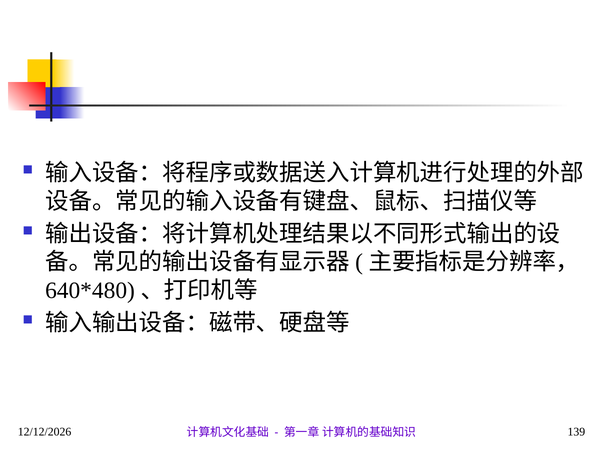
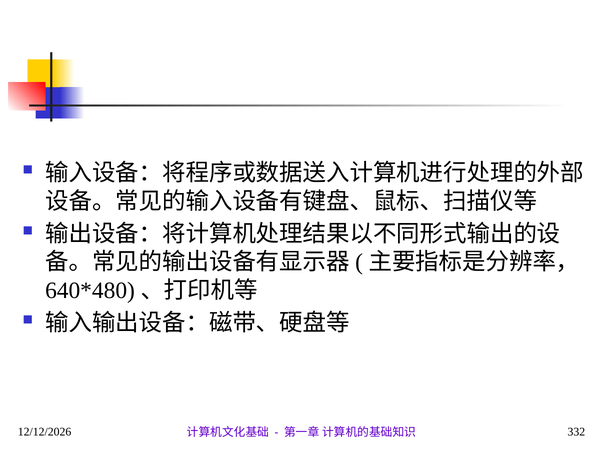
139: 139 -> 332 (576, 432)
